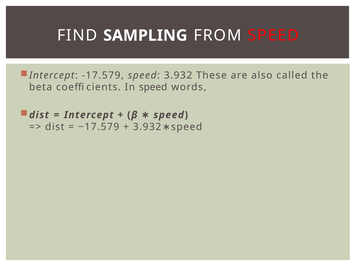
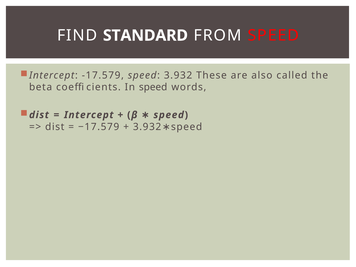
SAMPLING: SAMPLING -> STANDARD (145, 35)
